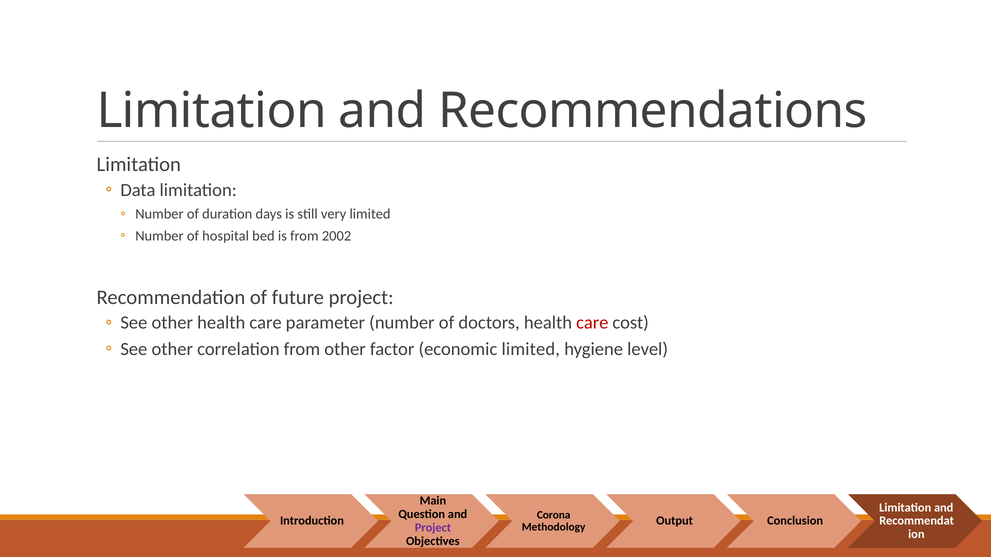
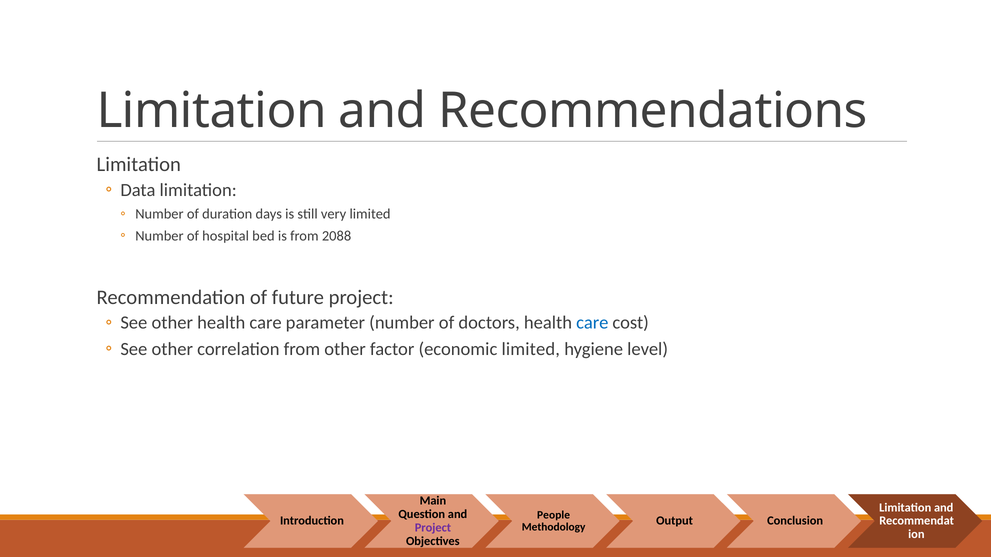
2002: 2002 -> 2088 (337, 236)
care colour: red -> blue (592, 323)
Corona: Corona -> People (554, 515)
